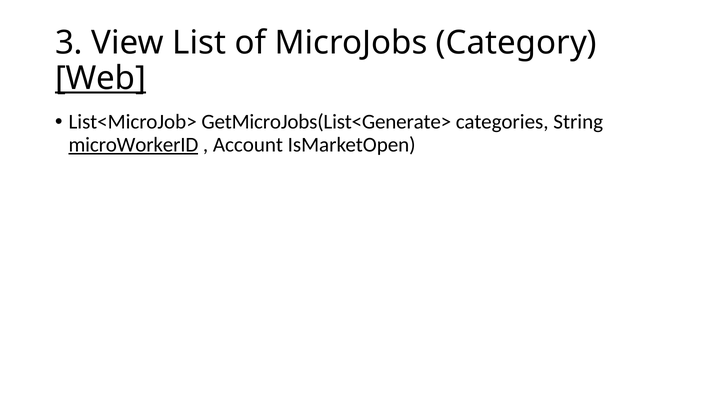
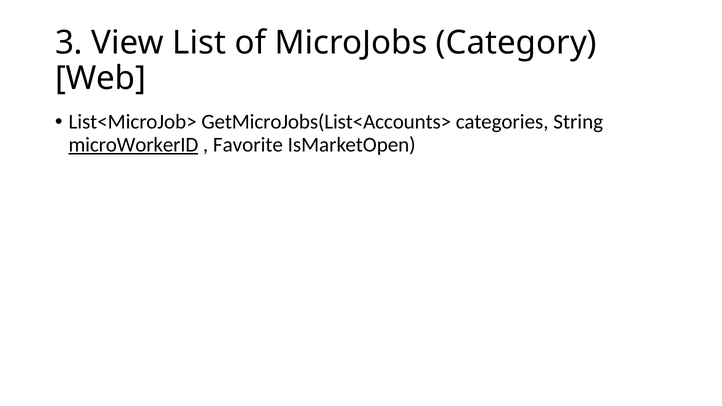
Web underline: present -> none (101, 79)
GetMicroJobs(List<Generate>: GetMicroJobs(List<Generate> -> GetMicroJobs(List<Accounts> (326, 122)
Account: Account -> Favorite (248, 145)
